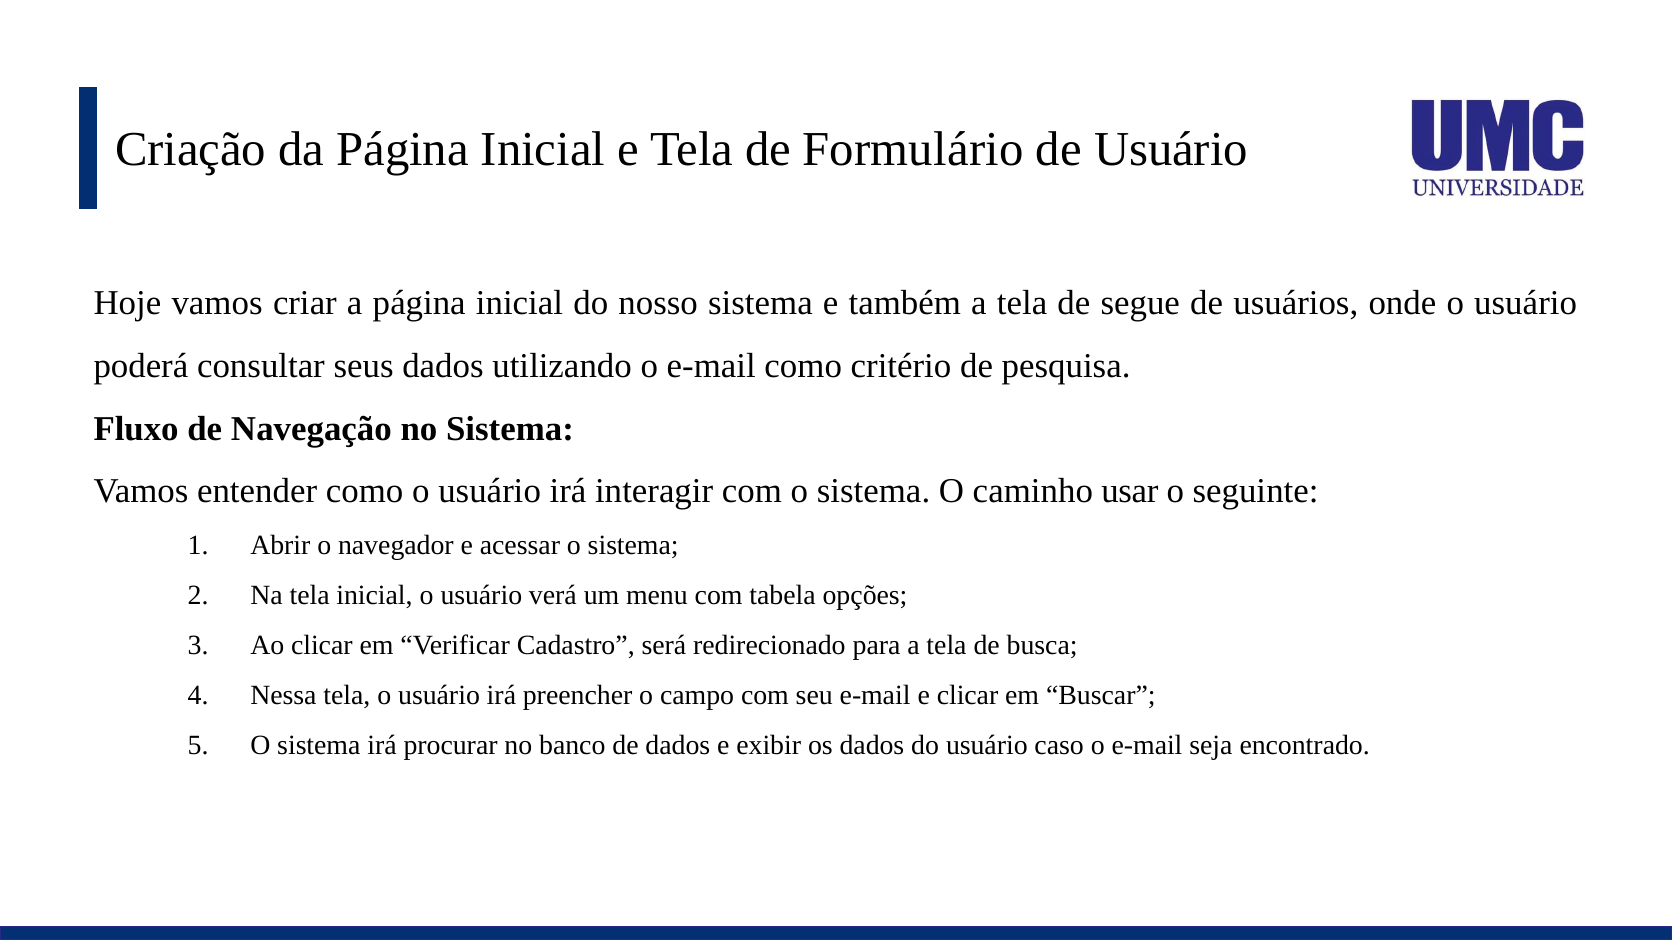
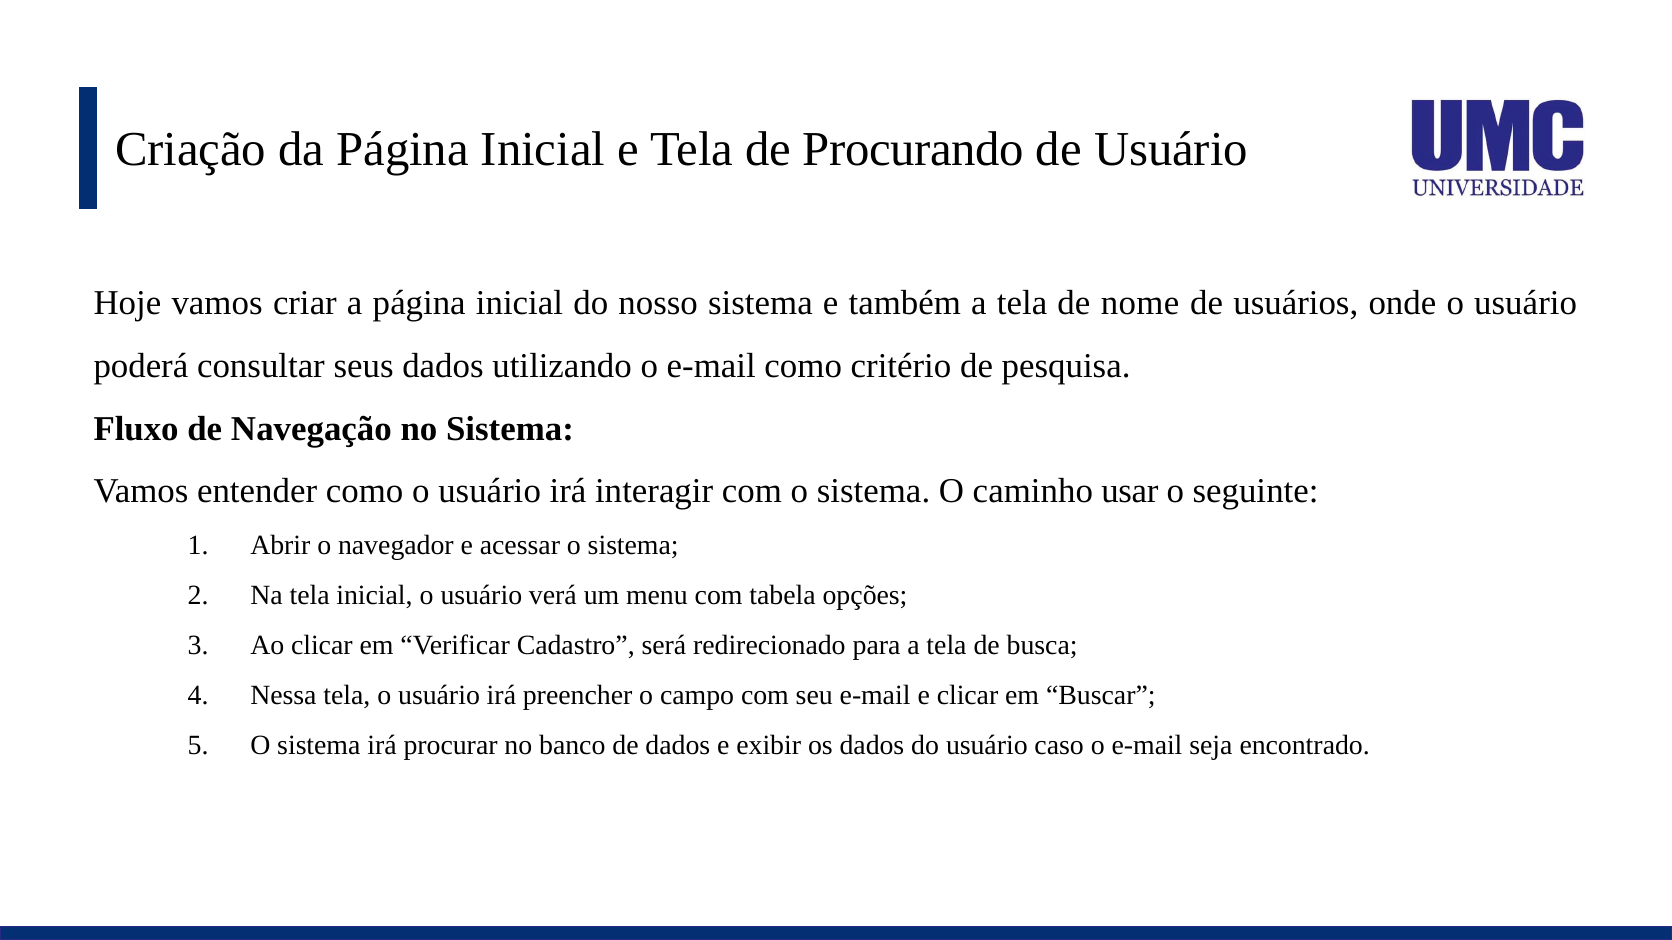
Formulário: Formulário -> Procurando (913, 149)
segue: segue -> nome (1140, 303)
